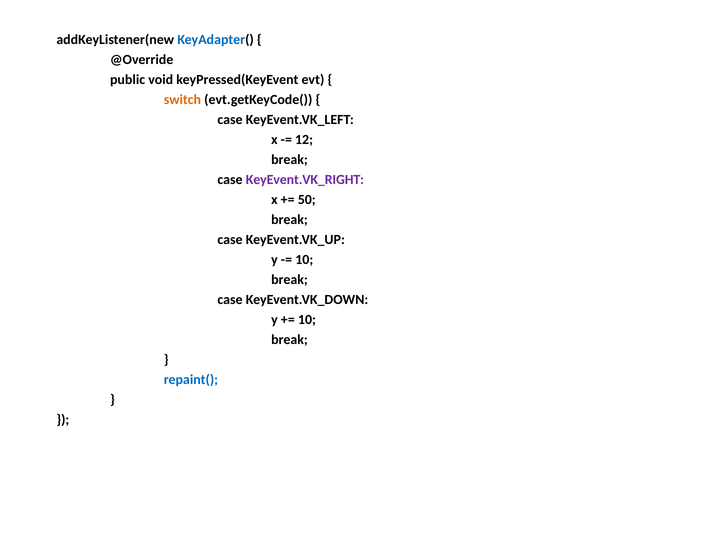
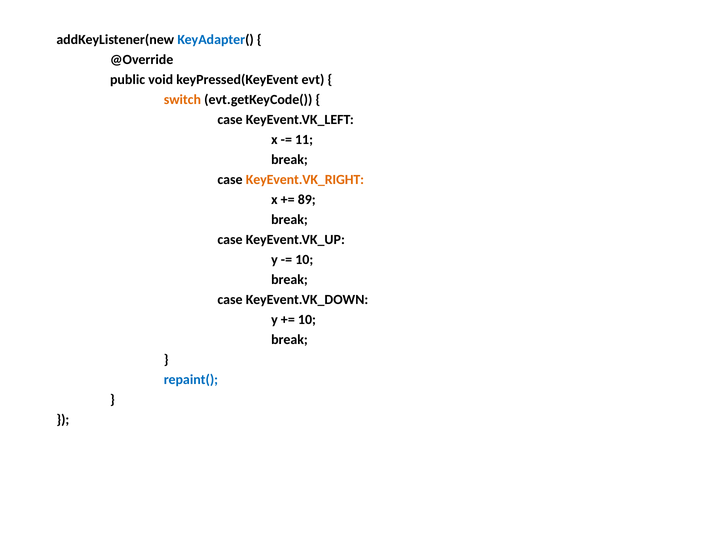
12: 12 -> 11 (304, 140)
KeyEvent.VK_RIGHT colour: purple -> orange (305, 180)
50: 50 -> 89 (307, 200)
